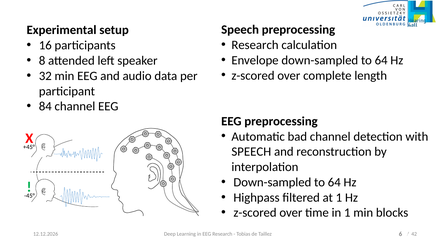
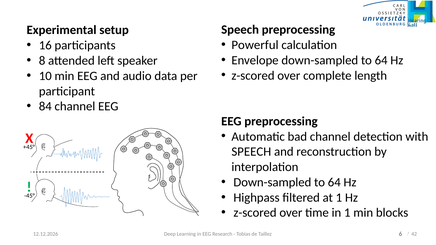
Research: Research -> Powerful (255, 45)
32: 32 -> 10 (45, 76)
